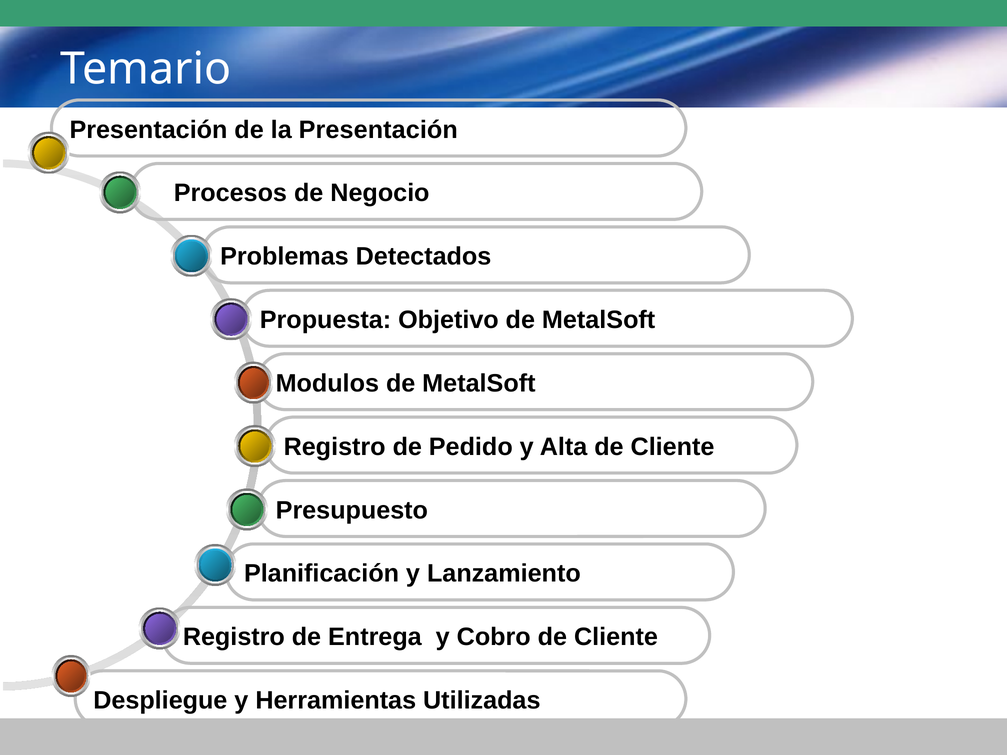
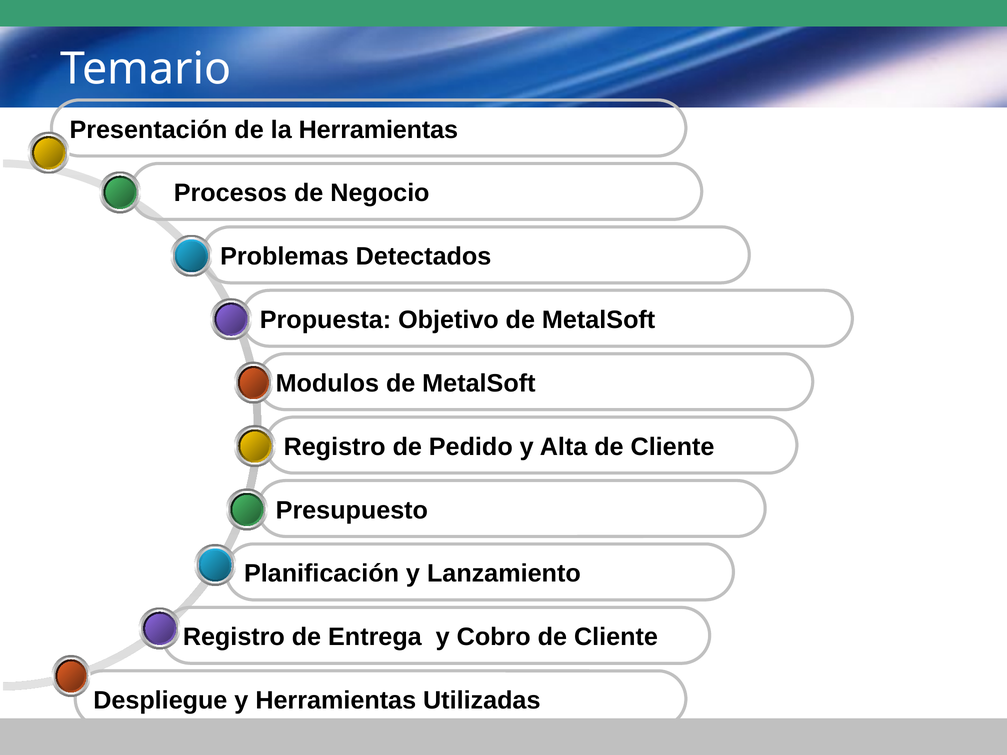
la Presentación: Presentación -> Herramientas (378, 130)
